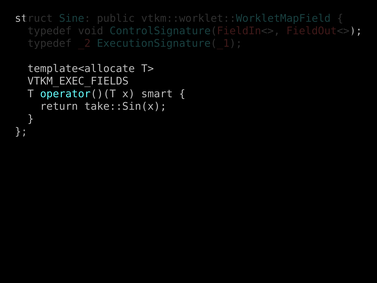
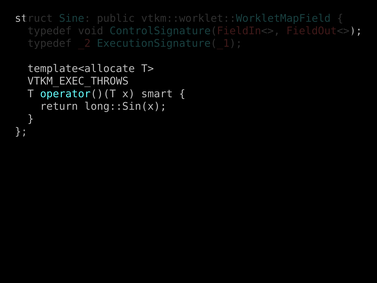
VTKM_EXEC_FIELDS: VTKM_EXEC_FIELDS -> VTKM_EXEC_THROWS (78, 81)
take::Sin(x: take::Sin(x -> long::Sin(x (125, 106)
